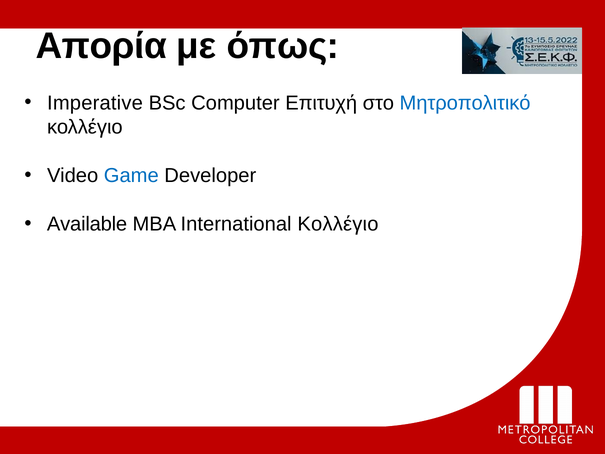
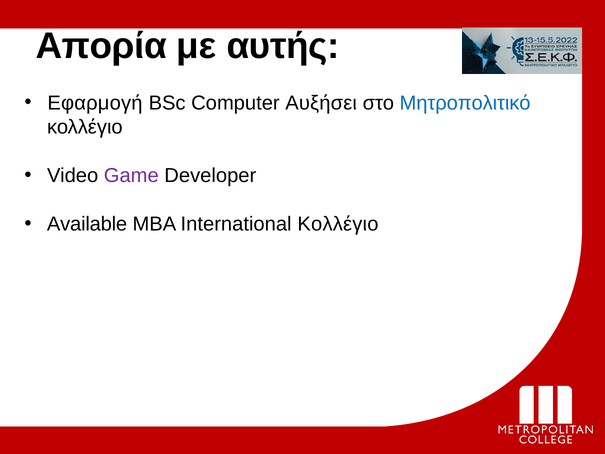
όπως: όπως -> αυτής (283, 46)
Imperative: Imperative -> Εφαρμογή (95, 103)
Επιτυχή: Επιτυχή -> Αυξήσει (321, 103)
Game colour: blue -> purple (131, 175)
